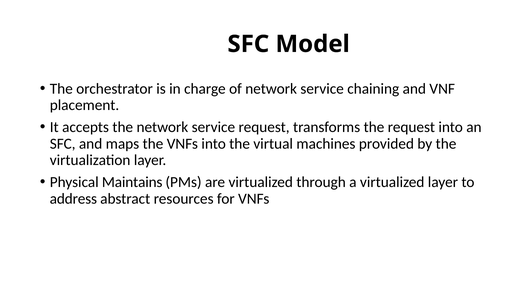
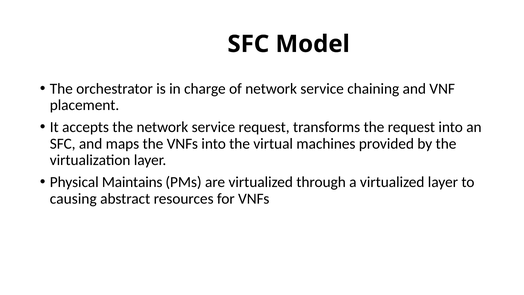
address: address -> causing (73, 199)
